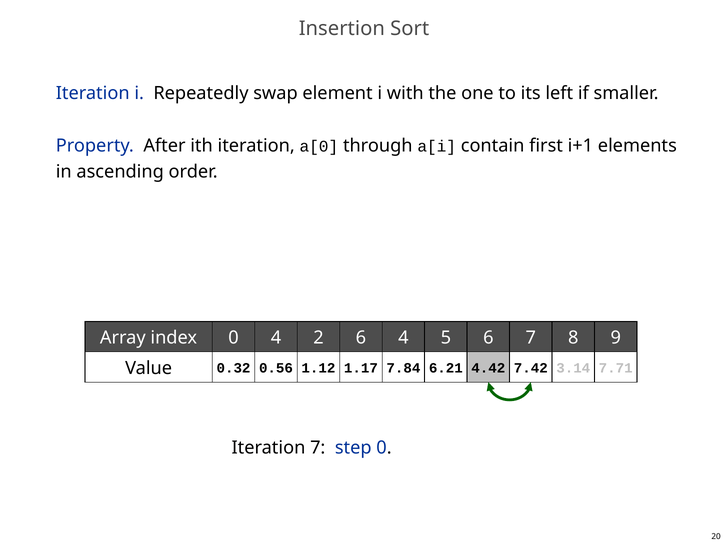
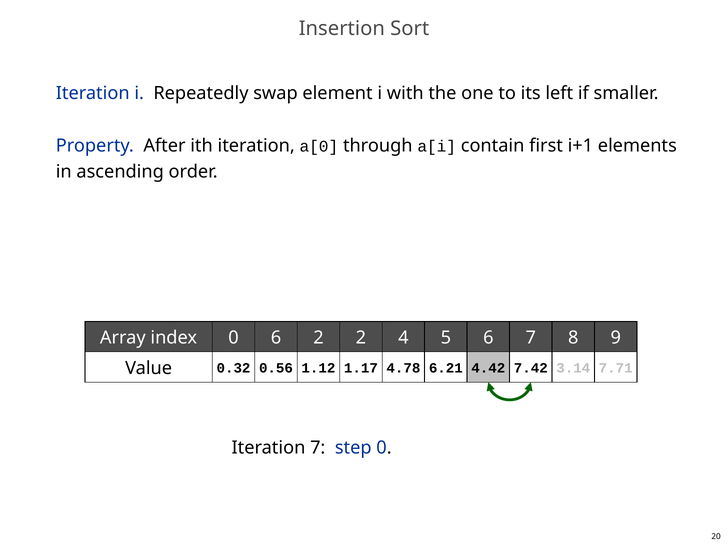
0 4: 4 -> 6 (276, 338)
2 6: 6 -> 2 (361, 338)
7.84: 7.84 -> 4.78 (403, 368)
